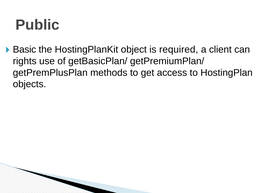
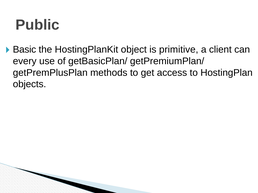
required: required -> primitive (179, 50)
rights: rights -> every (25, 61)
